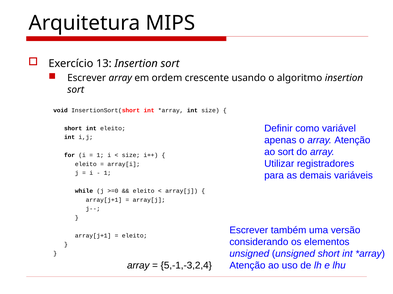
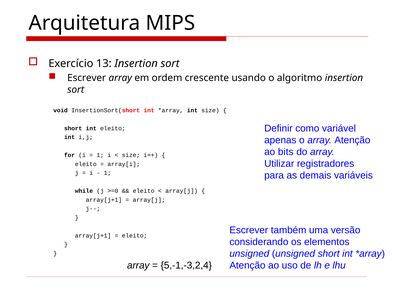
ao sort: sort -> bits (286, 152)
